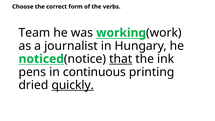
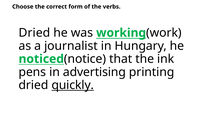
Team: Team -> Dried (34, 33)
that underline: present -> none (121, 59)
continuous: continuous -> advertising (94, 72)
